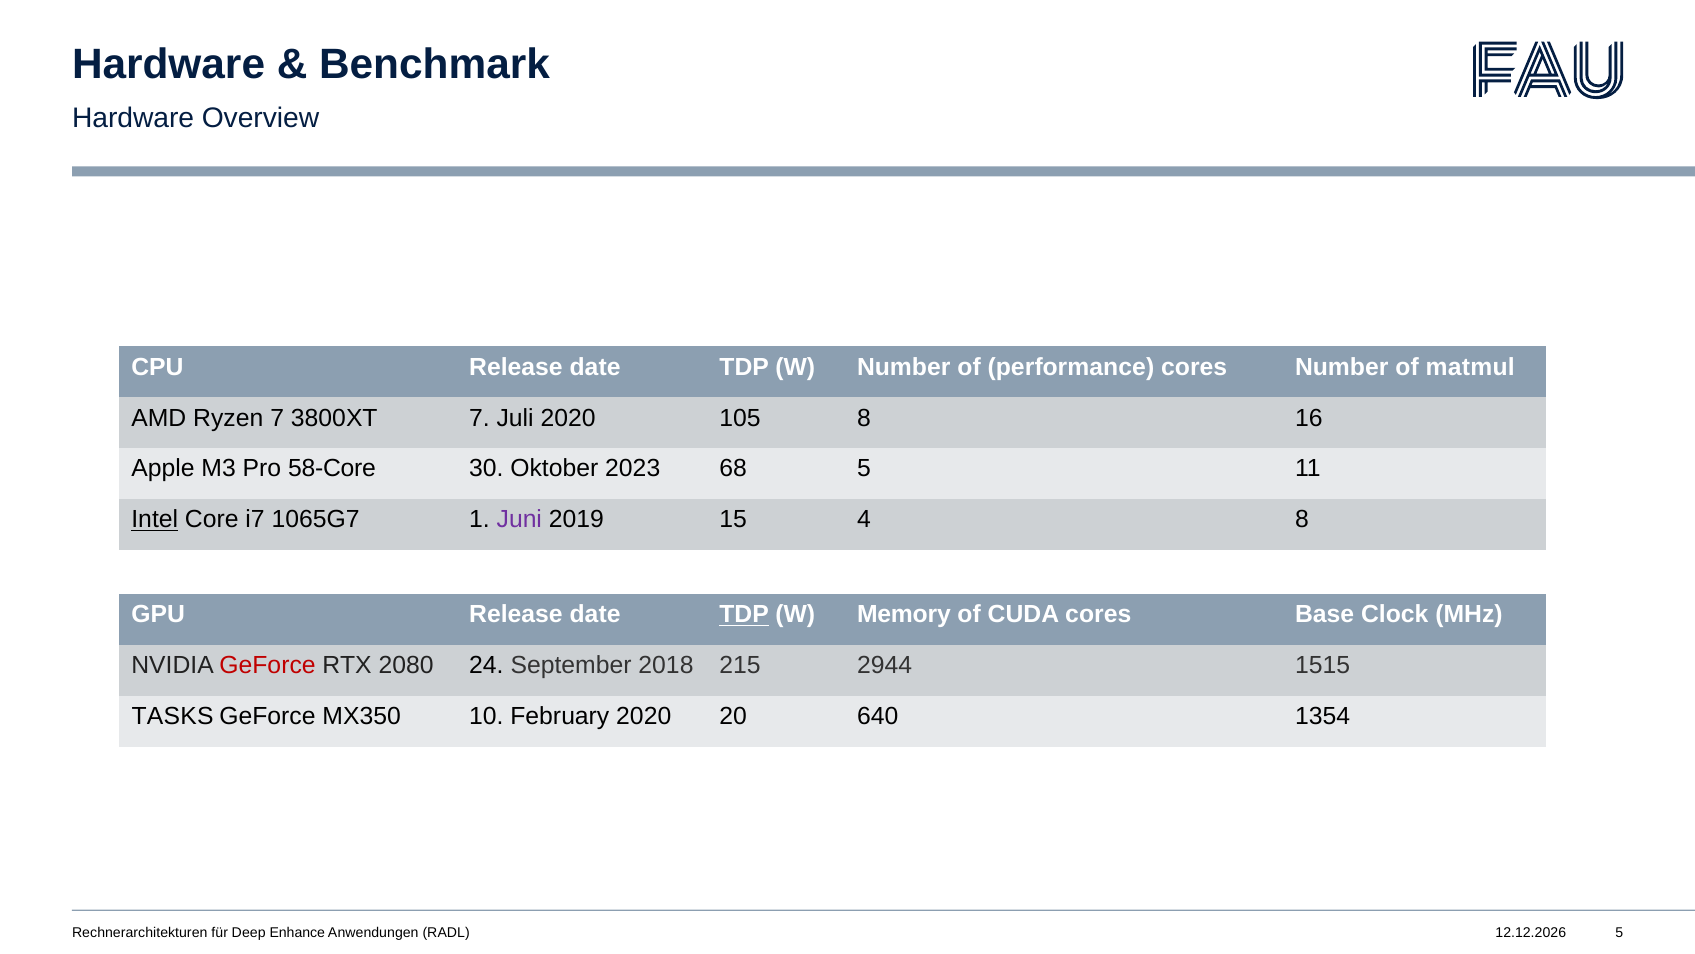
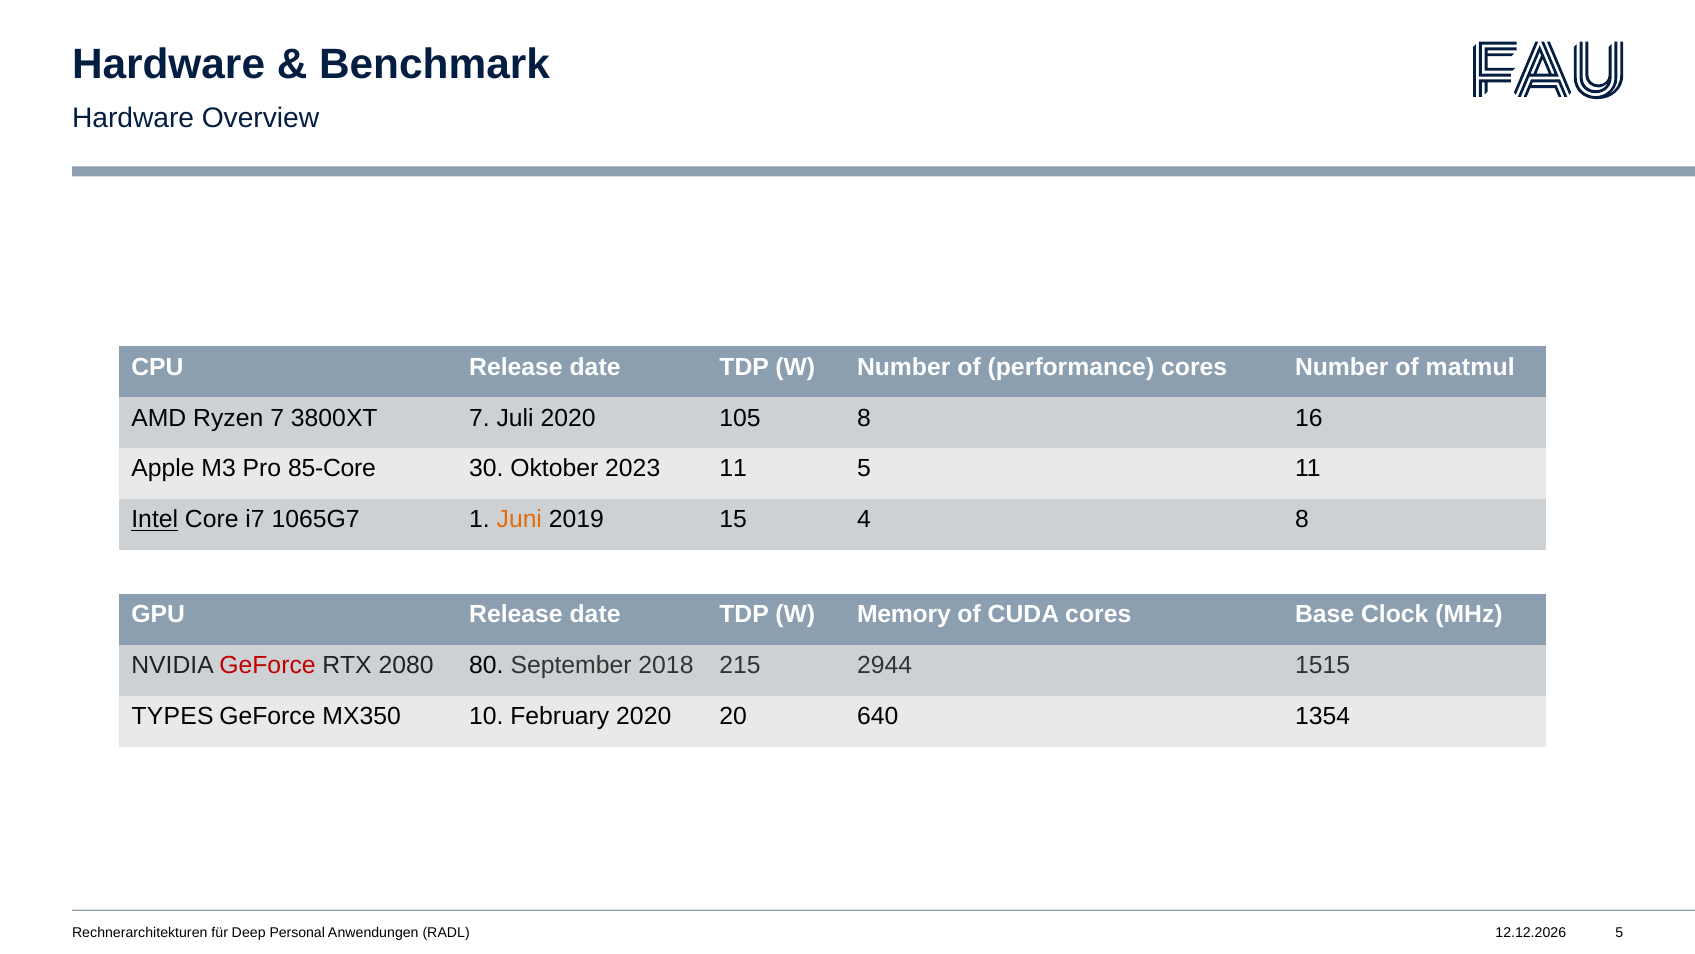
58-Core: 58-Core -> 85-Core (332, 469)
2023 68: 68 -> 11 (733, 469)
Juni colour: purple -> orange (519, 519)
TDP underline: present -> none (744, 614)
24: 24 -> 80 (486, 665)
TASKS: TASKS -> TYPES (173, 716)
Enhance: Enhance -> Personal (297, 932)
